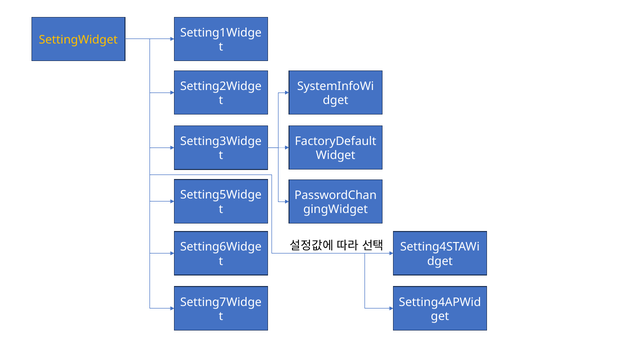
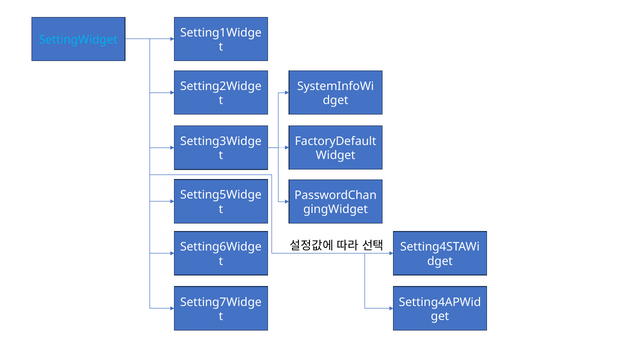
SettingWidget colour: yellow -> light blue (78, 40)
